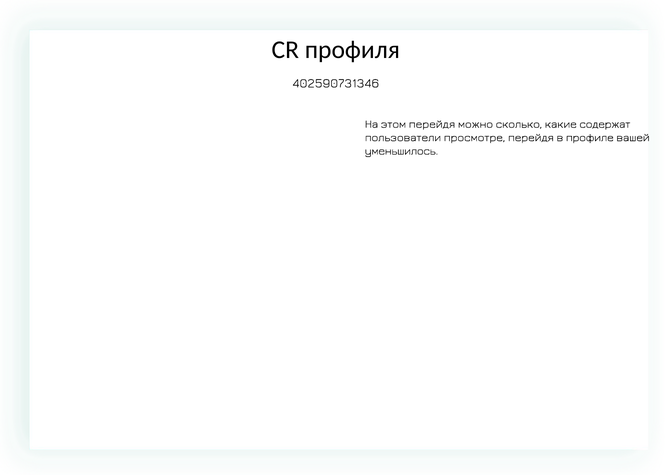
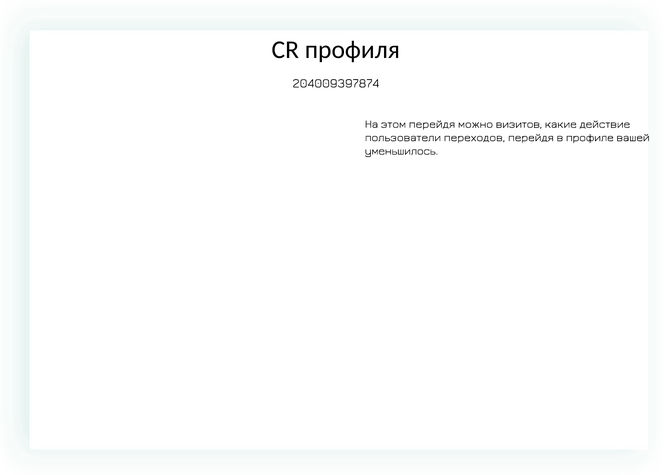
402590731346: 402590731346 -> 204009397874 (336, 83)
сколько: сколько -> визитов (519, 124)
содержат: содержат -> действие (605, 124)
просмотре: просмотре -> переходов (475, 138)
